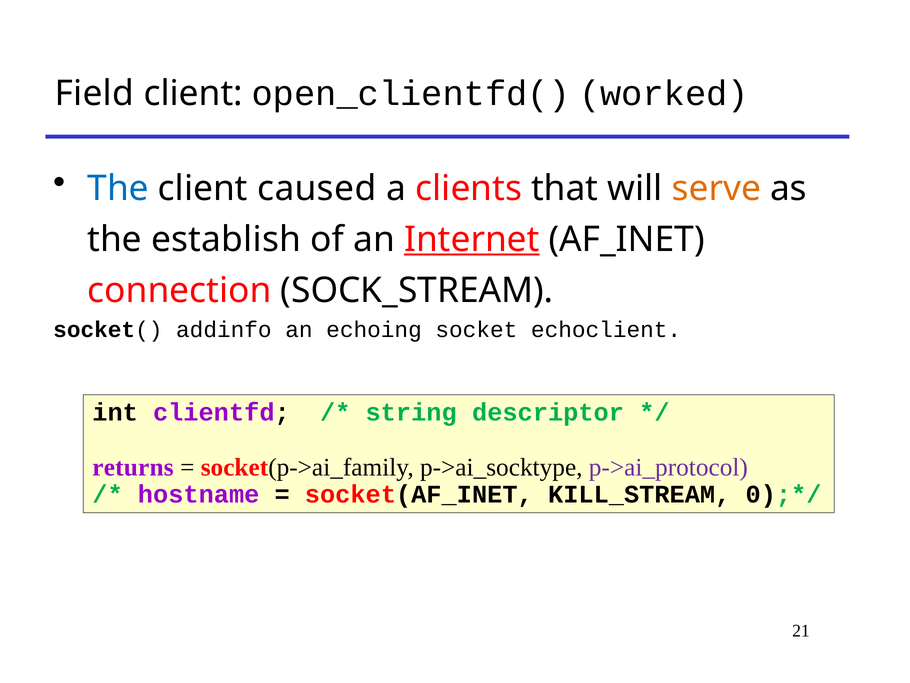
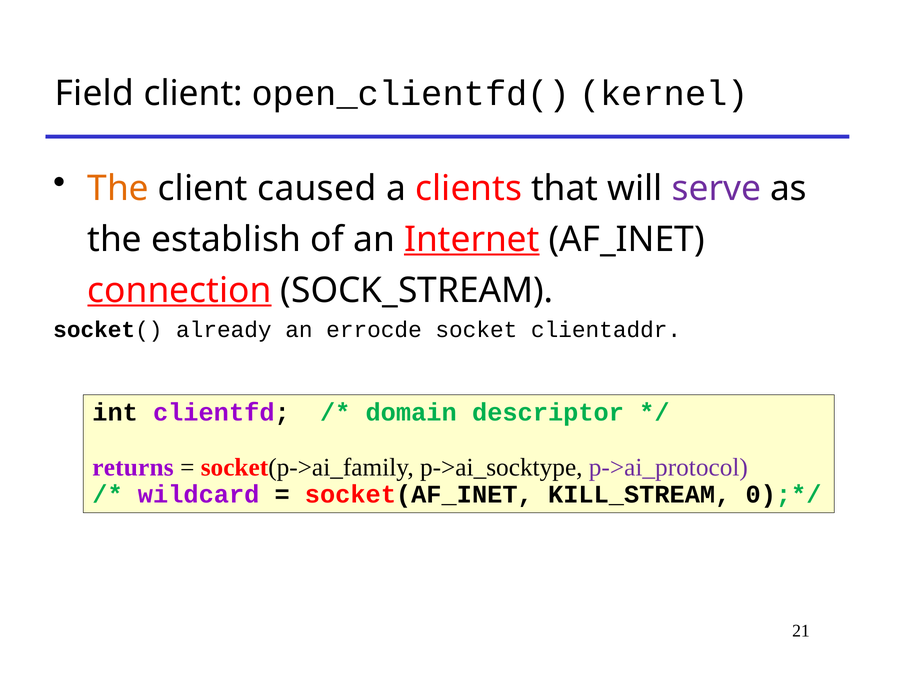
worked: worked -> kernel (664, 93)
The colour: blue -> orange (118, 188)
serve colour: orange -> purple (716, 188)
connection underline: none -> present (179, 290)
addinfo: addinfo -> already (224, 330)
echoing: echoing -> errocde (374, 330)
echoclient: echoclient -> clientaddr (606, 330)
string: string -> domain (411, 412)
hostname: hostname -> wildcard (199, 494)
